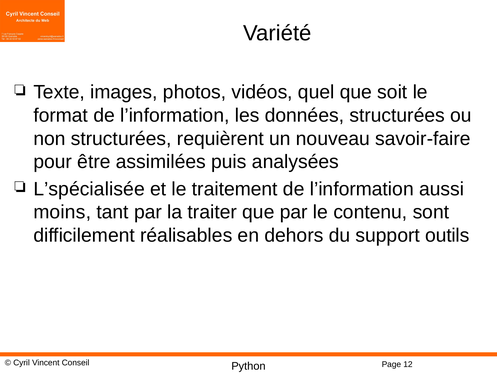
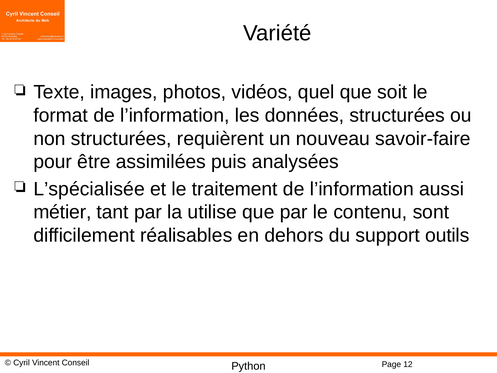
moins: moins -> métier (62, 212)
traiter: traiter -> utilise (212, 212)
